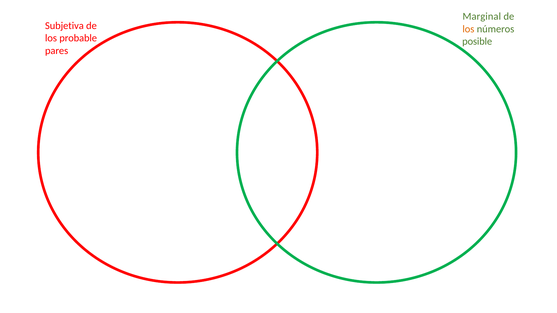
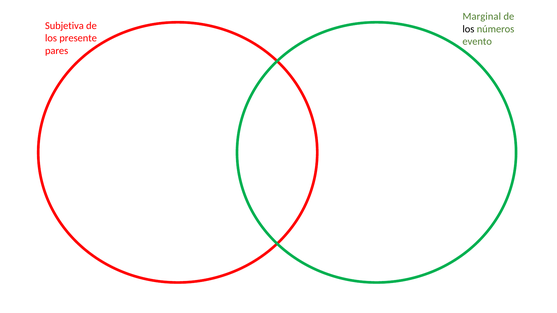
los colour: orange -> black (468, 29)
probable: probable -> presente (78, 38)
posible: posible -> evento (477, 41)
